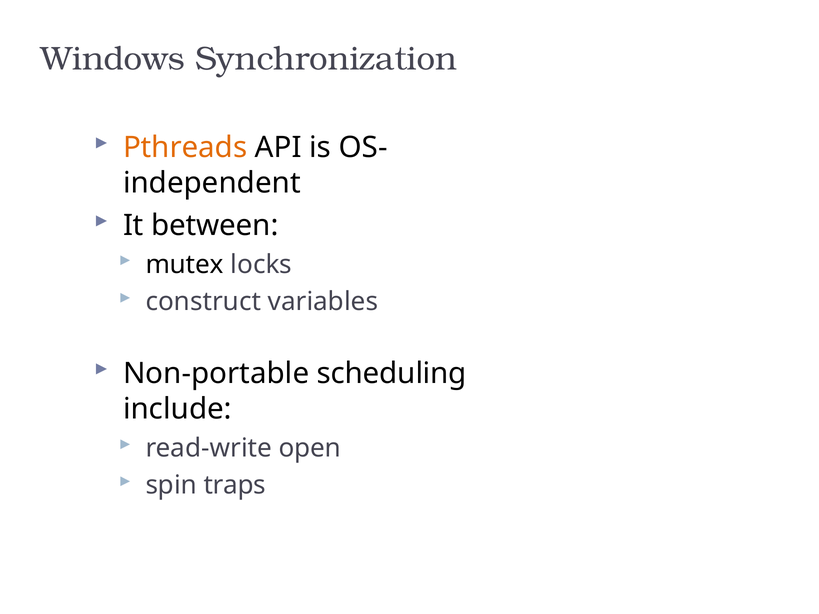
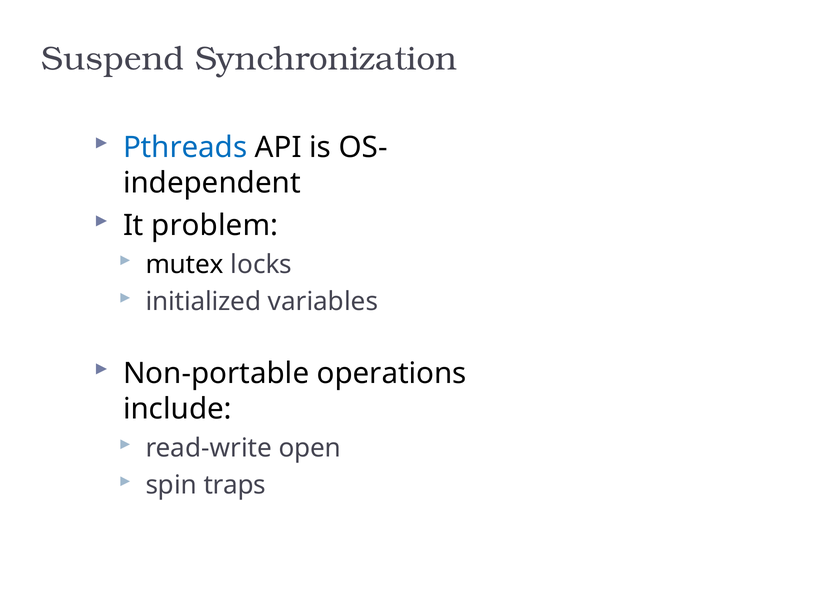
Windows: Windows -> Suspend (113, 59)
Pthreads colour: orange -> blue (185, 148)
between: between -> problem (215, 226)
construct: construct -> initialized (203, 302)
scheduling: scheduling -> operations (392, 374)
